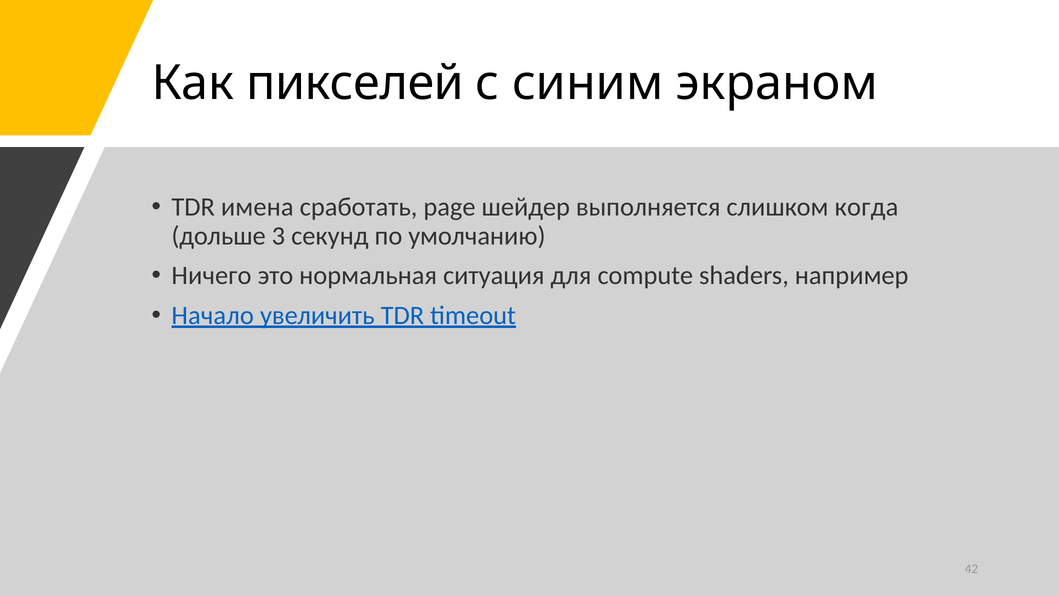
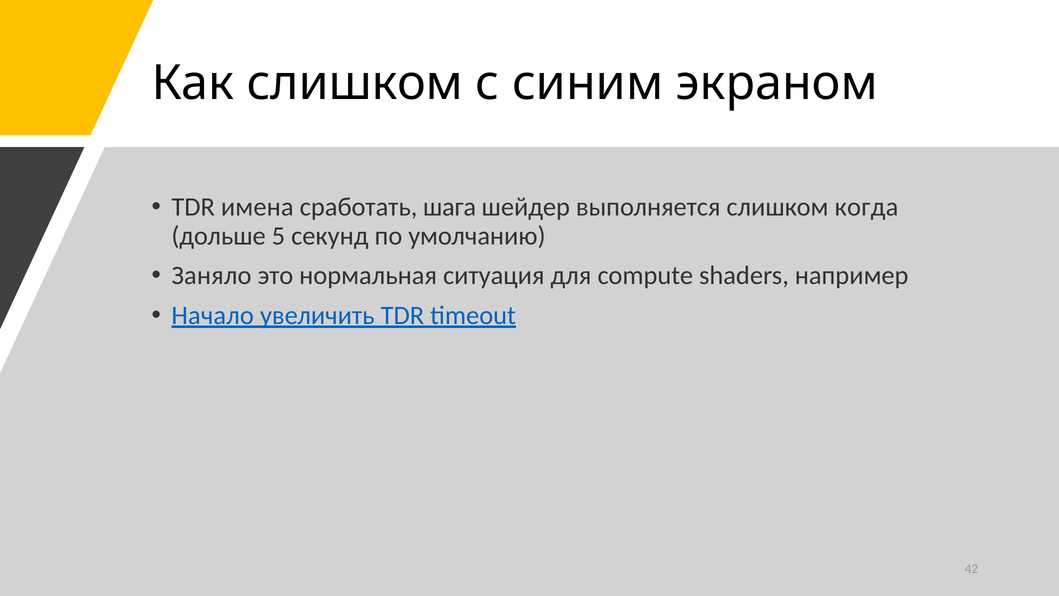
Как пикселей: пикселей -> слишком (355, 83)
page: page -> шага (450, 207)
3: 3 -> 5 (278, 236)
Ничего: Ничего -> Заняло (211, 275)
